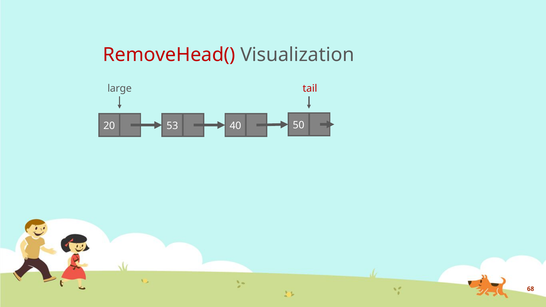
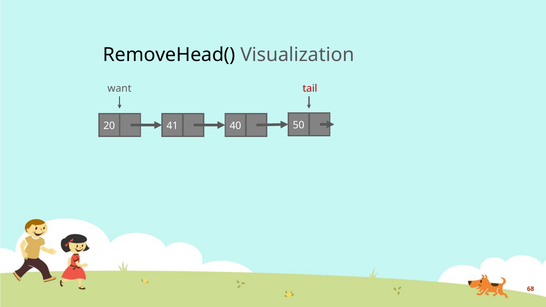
RemoveHead( colour: red -> black (169, 55)
large: large -> want (119, 89)
53: 53 -> 41 (172, 126)
